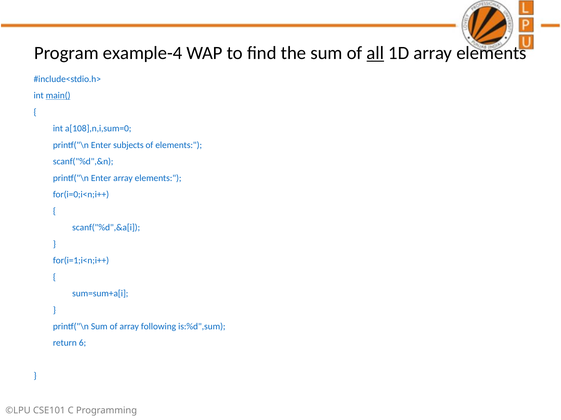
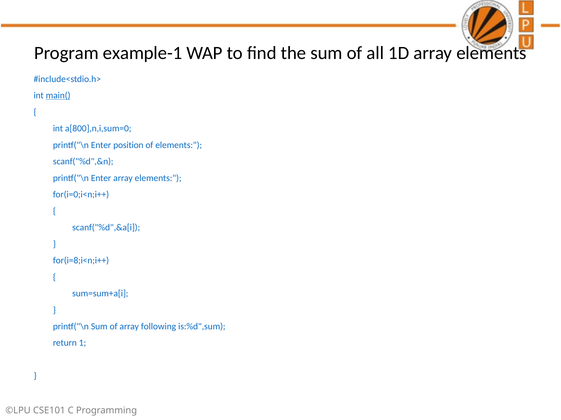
example-4: example-4 -> example-1 (143, 53)
all underline: present -> none (375, 53)
a[108],n,i,sum=0: a[108],n,i,sum=0 -> a[800],n,i,sum=0 (98, 129)
subjects: subjects -> position (128, 145)
for(i=1;i<n;i++: for(i=1;i<n;i++ -> for(i=8;i<n;i++ (81, 261)
6: 6 -> 1 (83, 344)
